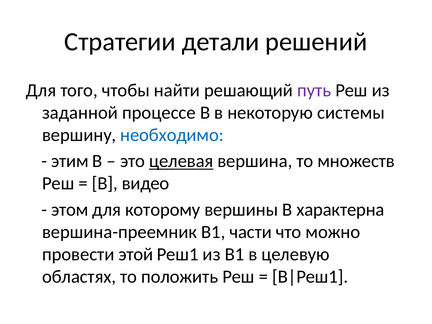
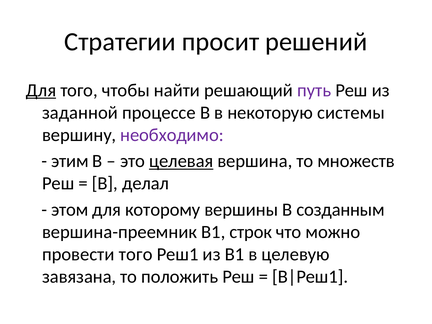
детали: детали -> просит (221, 42)
Для underline: none -> present (41, 90)
необходимо colour: blue -> purple (172, 135)
видео: видео -> делал (146, 183)
характерна: характерна -> созданным (341, 210)
части: части -> строк (251, 232)
провести этой: этой -> того (136, 254)
областях: областях -> завязана (79, 277)
